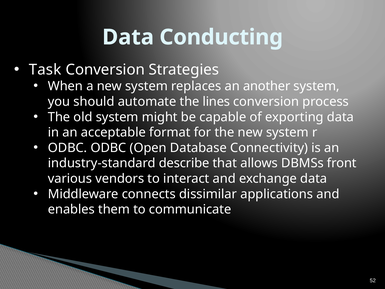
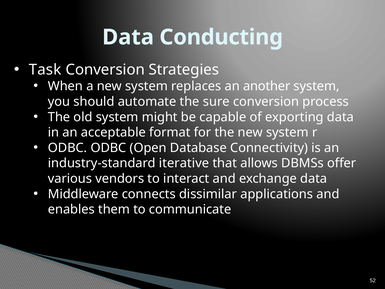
lines: lines -> sure (216, 102)
describe: describe -> iterative (184, 163)
front: front -> offer (342, 163)
